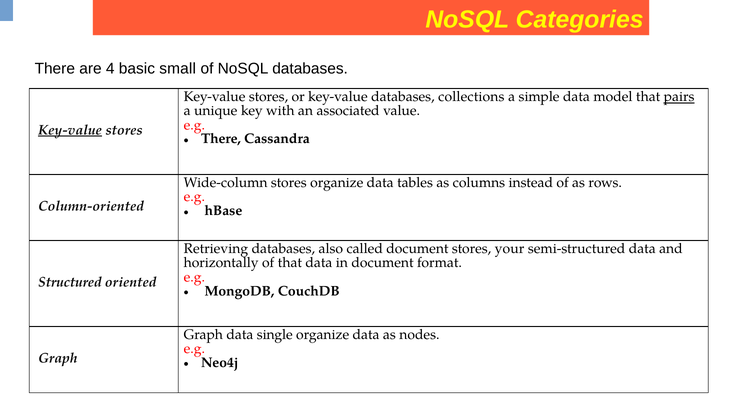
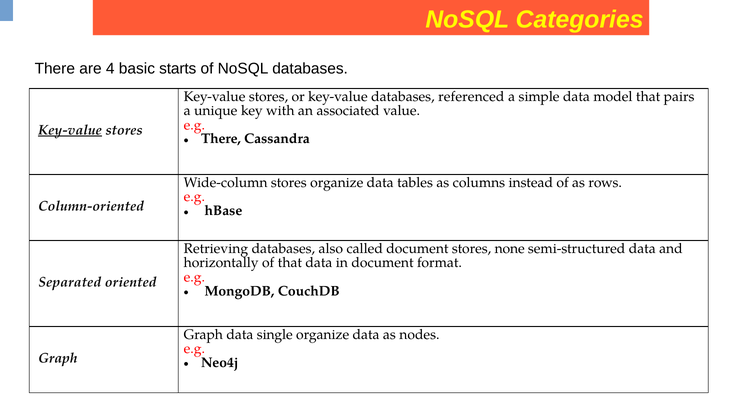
small: small -> starts (178, 68)
collections: collections -> referenced (471, 97)
pairs underline: present -> none (679, 97)
your: your -> none (510, 249)
Structured: Structured -> Separated (70, 282)
